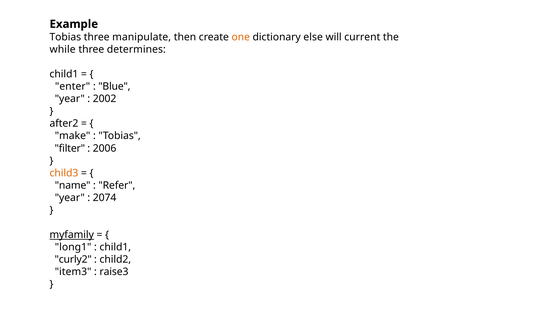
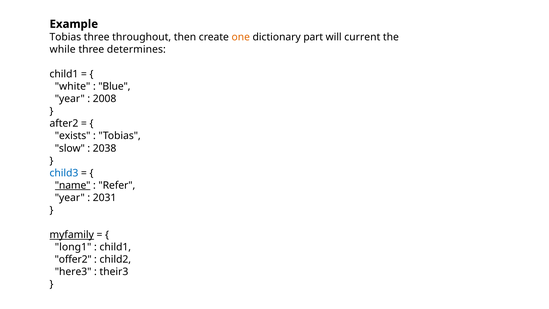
manipulate: manipulate -> throughout (142, 37)
else: else -> part (313, 37)
enter: enter -> white (73, 86)
2002: 2002 -> 2008 (105, 99)
make: make -> exists (73, 136)
filter: filter -> slow (70, 148)
2006: 2006 -> 2038 (105, 148)
child3 colour: orange -> blue (64, 173)
name underline: none -> present (73, 185)
2074: 2074 -> 2031 (105, 198)
curly2: curly2 -> offer2 (73, 259)
item3: item3 -> here3 (73, 272)
raise3: raise3 -> their3 (114, 272)
